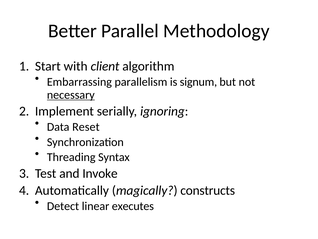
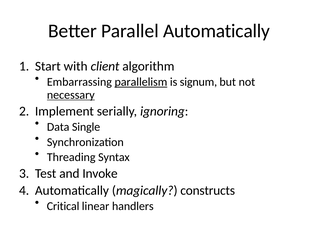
Parallel Methodology: Methodology -> Automatically (217, 31)
parallelism underline: none -> present (141, 82)
Reset: Reset -> Single (86, 127)
Detect: Detect -> Critical (63, 206)
executes: executes -> handlers (133, 206)
